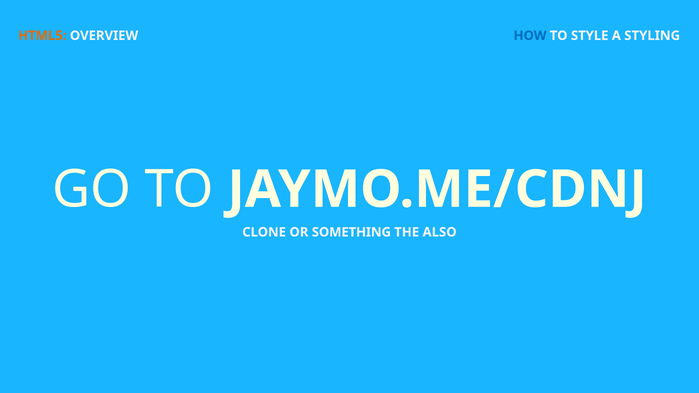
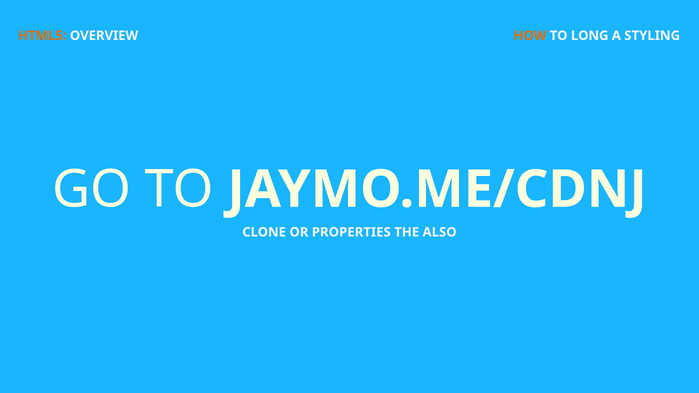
HOW colour: blue -> orange (530, 36)
STYLE: STYLE -> LONG (590, 36)
SOMETHING: SOMETHING -> PROPERTIES (351, 232)
